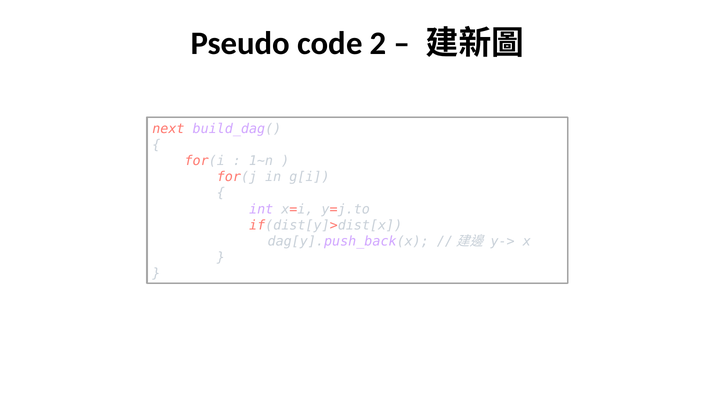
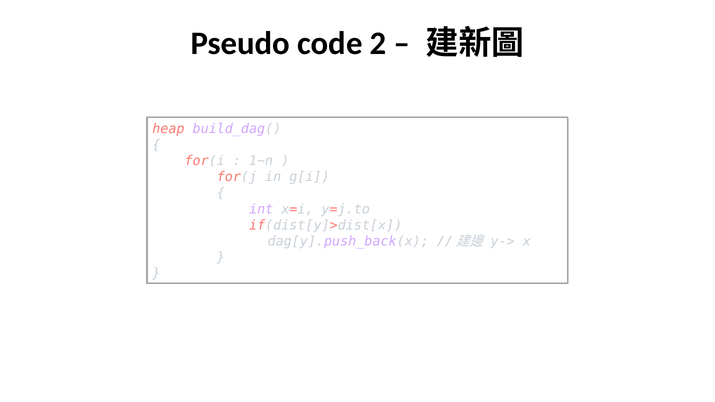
next: next -> heap (168, 129)
